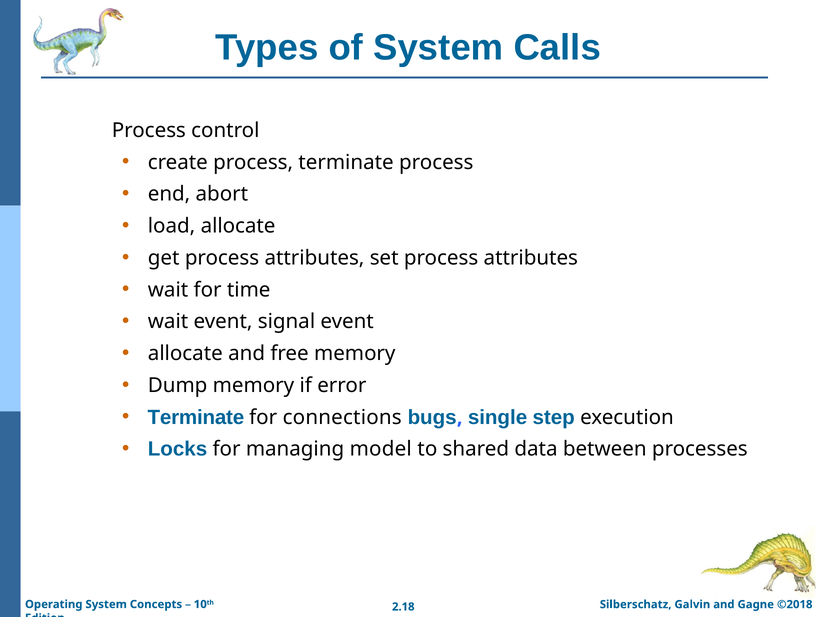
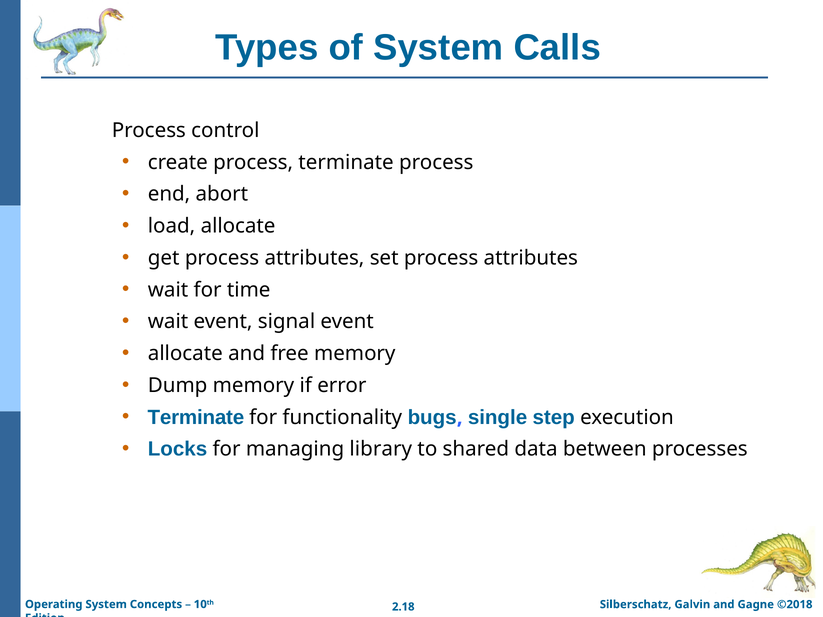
connections: connections -> functionality (342, 417)
model: model -> library (381, 449)
